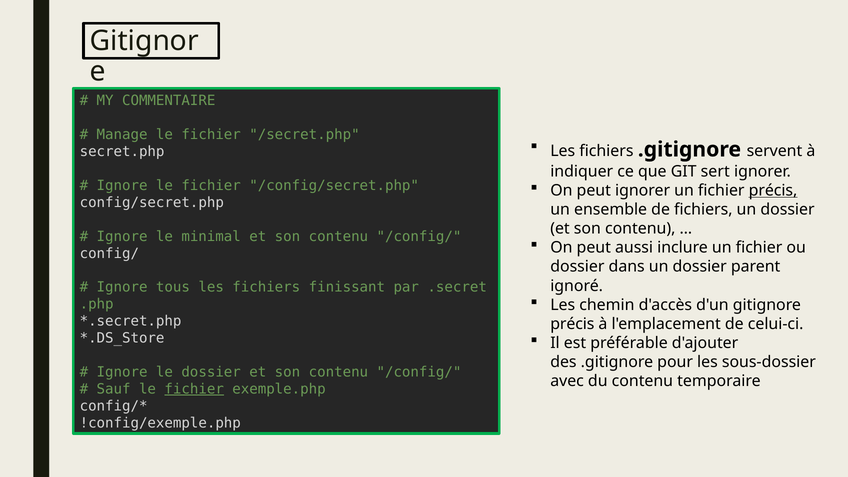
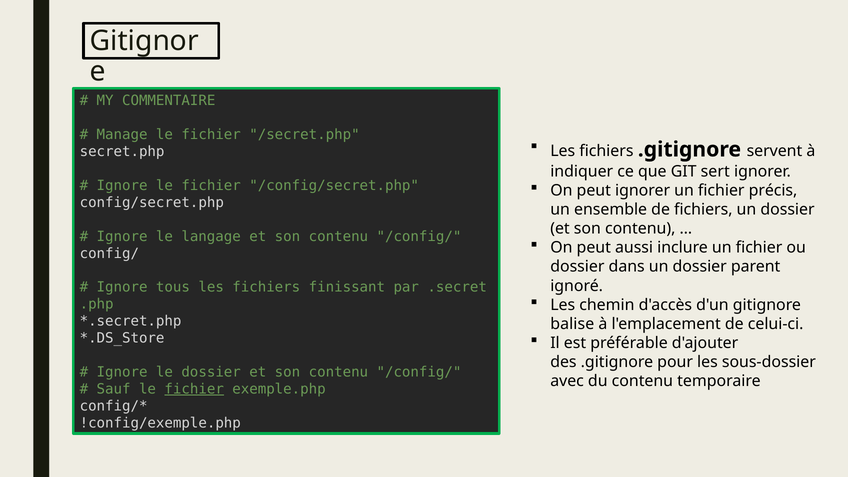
précis underline: present -> none (773, 190)
minimal: minimal -> langage (211, 236)
précis: précis -> balise (572, 324)
